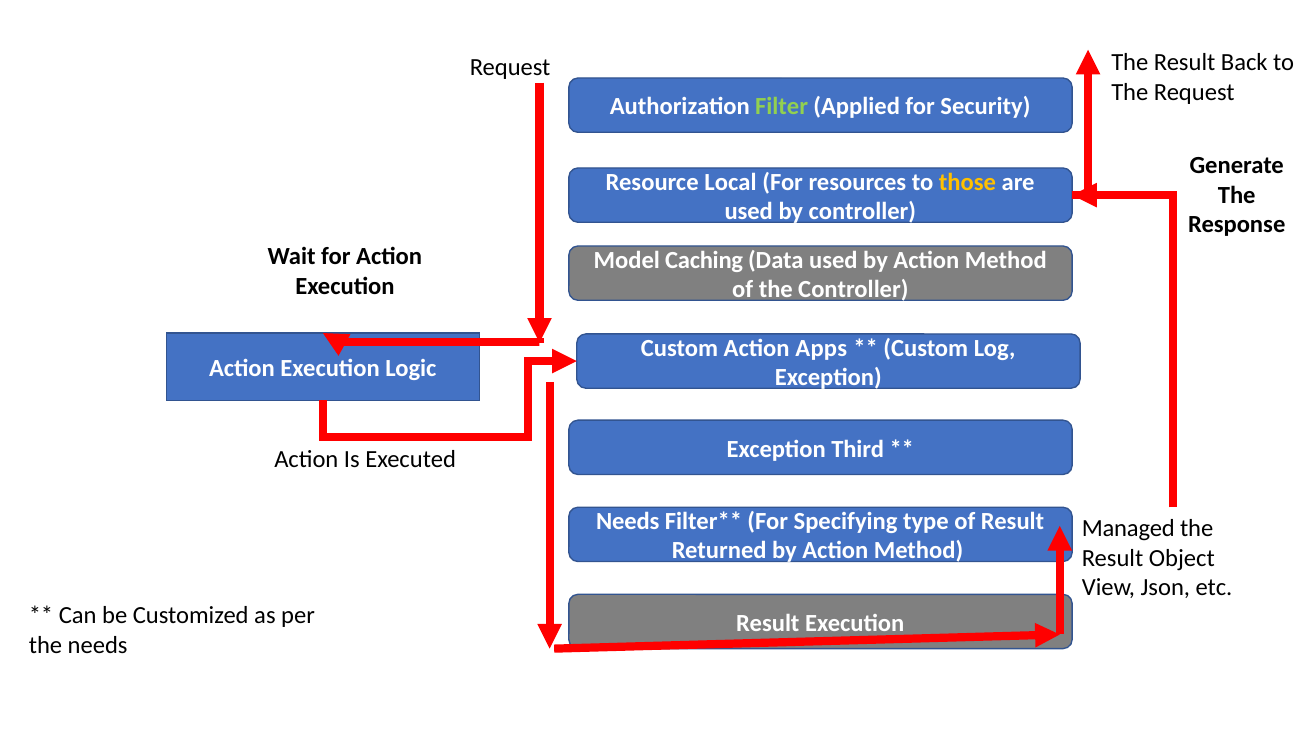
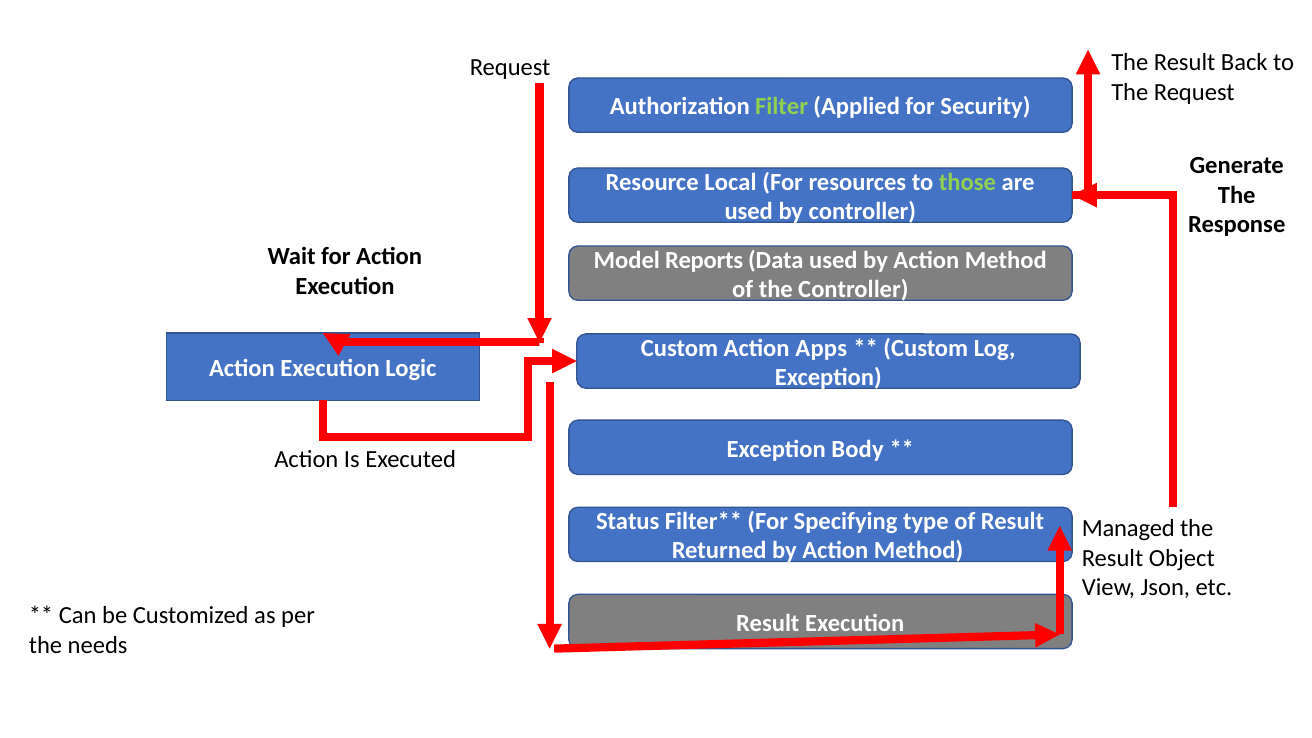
those colour: yellow -> light green (967, 182)
Caching: Caching -> Reports (704, 260)
Third: Third -> Body (858, 449)
Needs: Needs -> Status (628, 521)
